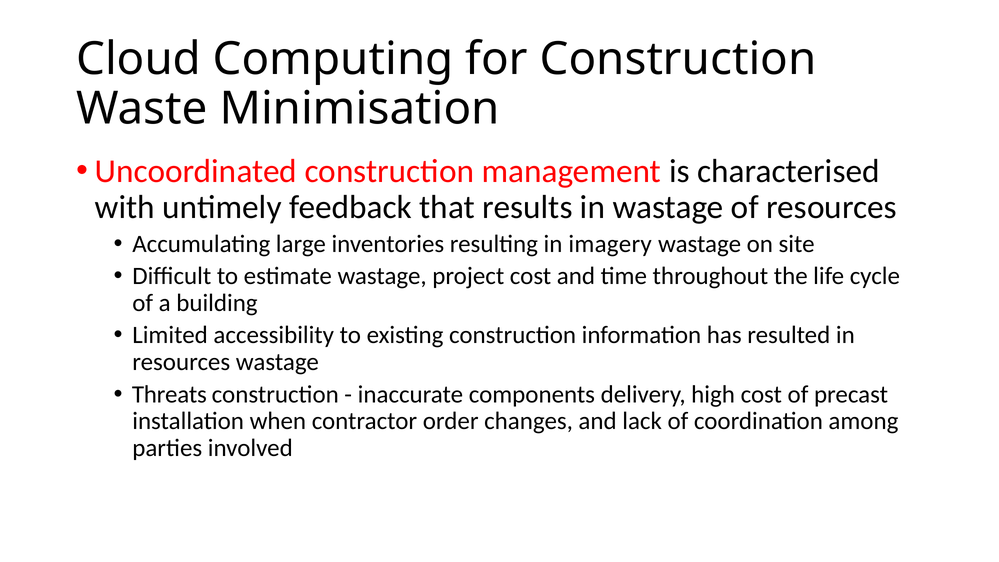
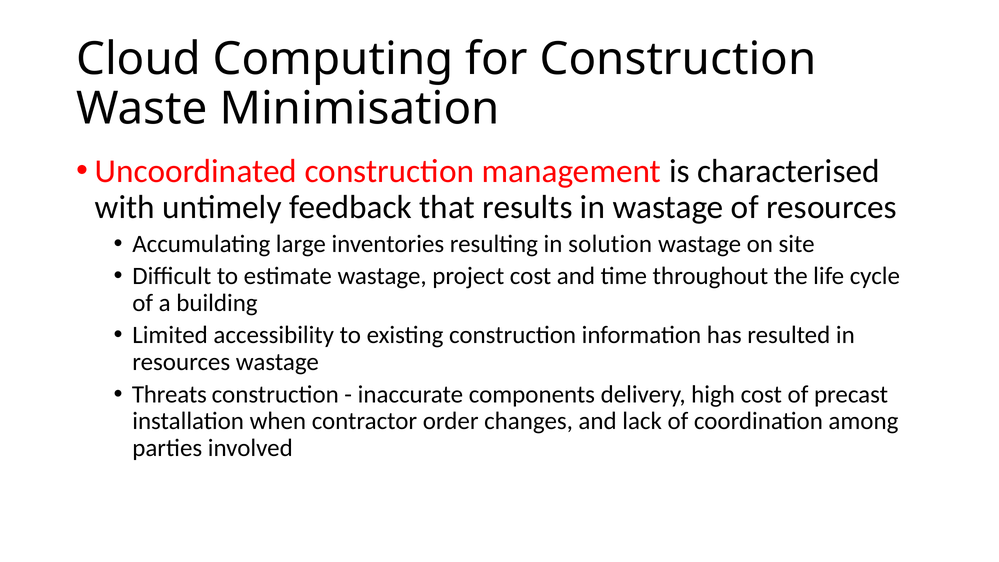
imagery: imagery -> solution (610, 244)
